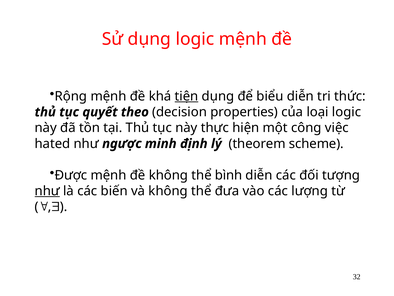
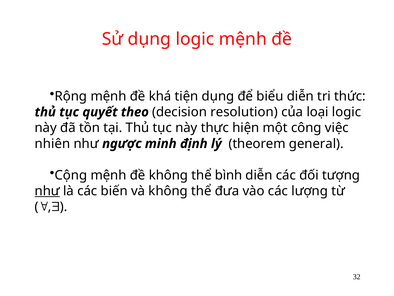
tiện underline: present -> none (186, 96)
properties: properties -> resolution (244, 112)
hated: hated -> nhiên (52, 143)
scheme: scheme -> general (316, 143)
Được: Được -> Cộng (71, 175)
